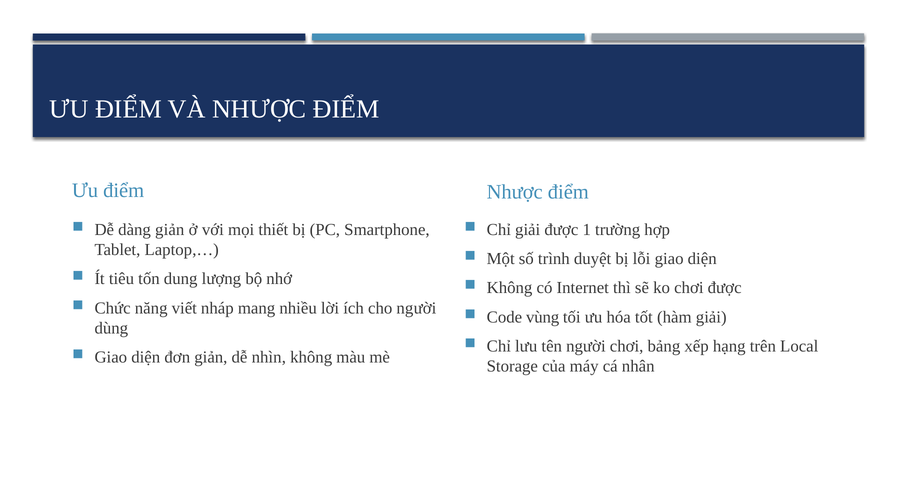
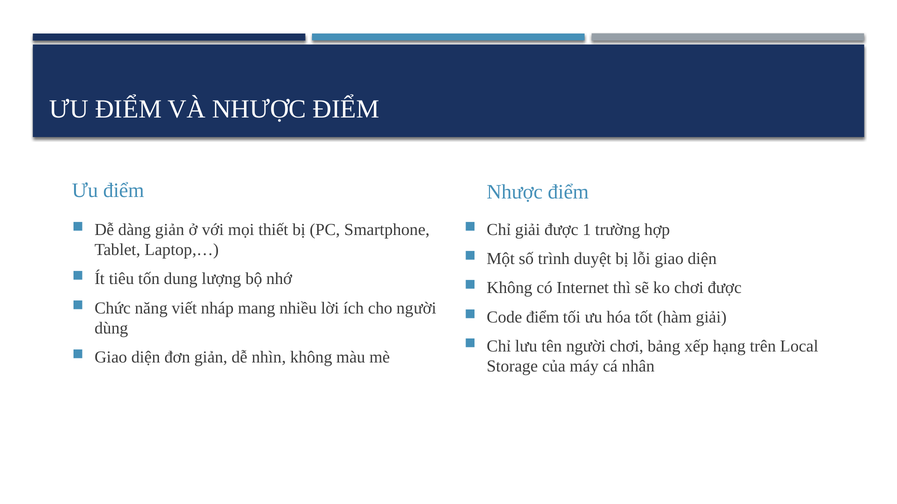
Code vùng: vùng -> điểm (543, 317)
